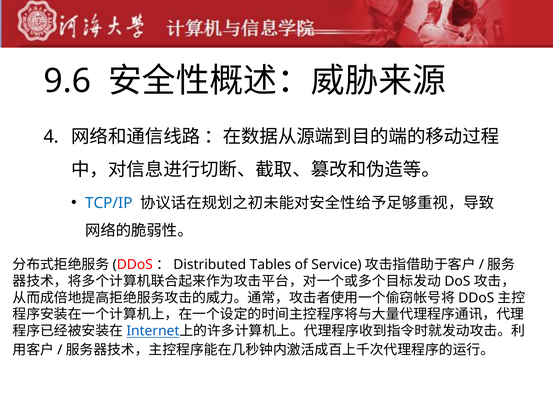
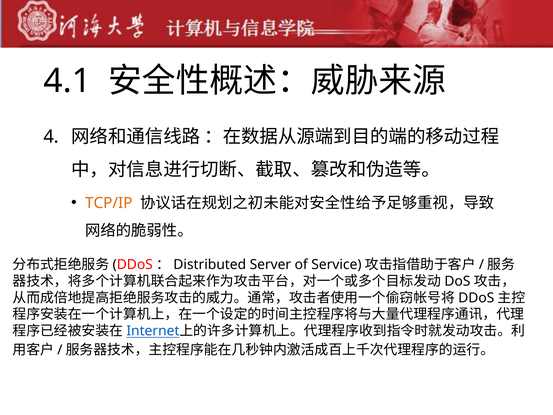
9.6: 9.6 -> 4.1 (67, 81)
TCP/IP colour: blue -> orange (109, 203)
Tables: Tables -> Server (270, 264)
